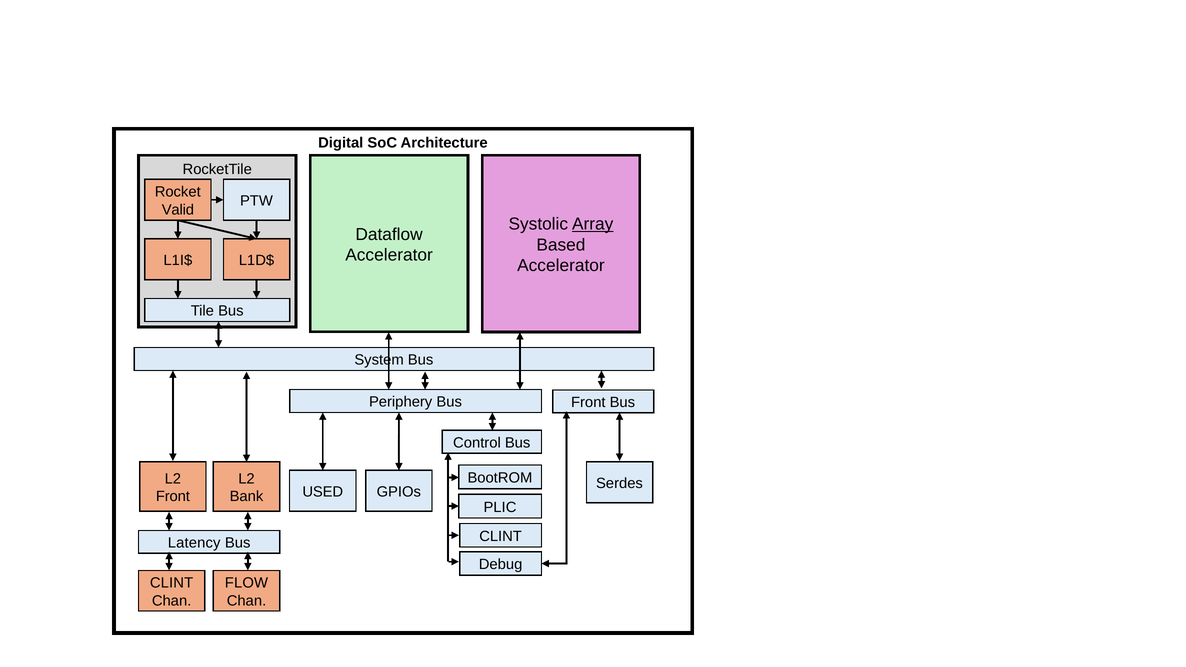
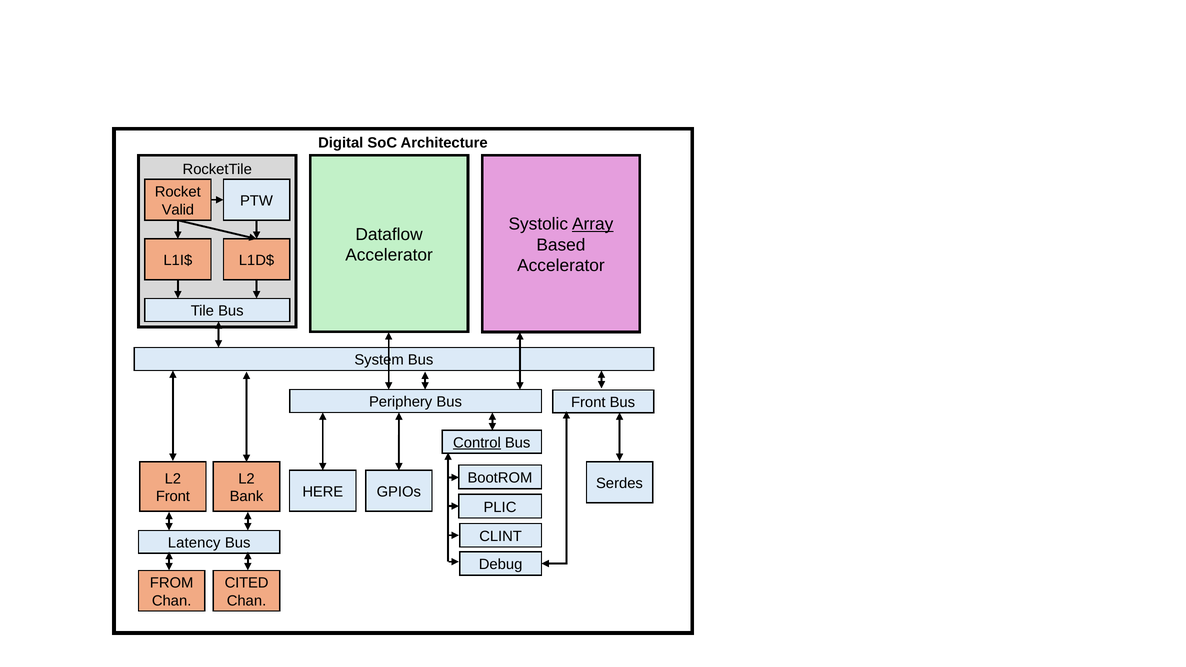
Control underline: none -> present (477, 443)
USED: USED -> HERE (323, 492)
CLINT: CLINT -> FROM (172, 583)
FLOW: FLOW -> CITED (247, 583)
